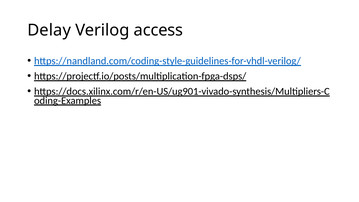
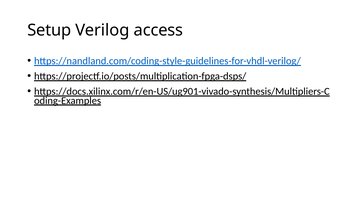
Delay: Delay -> Setup (49, 30)
